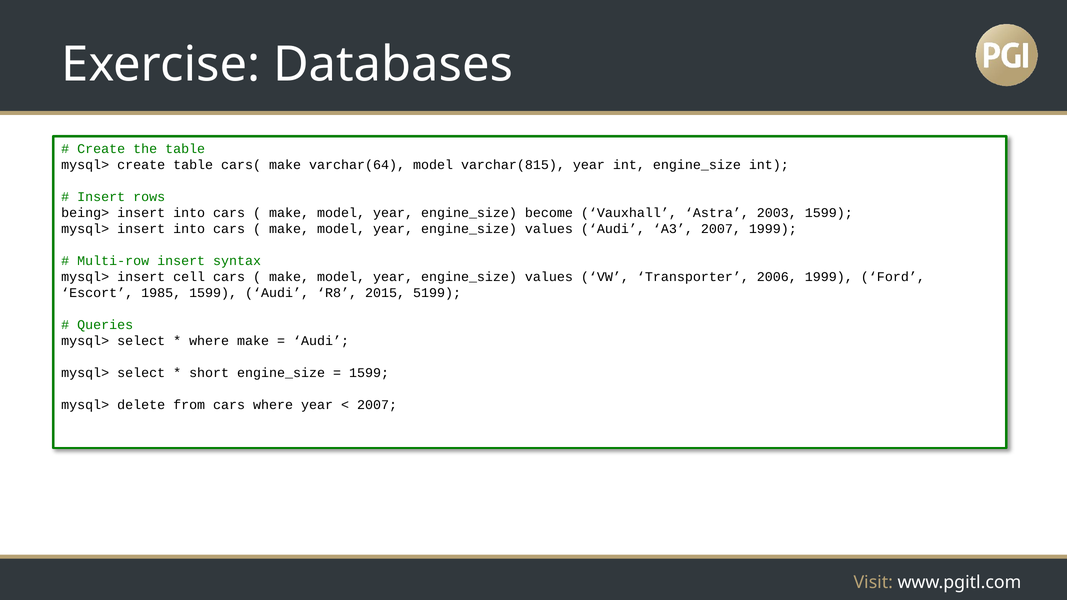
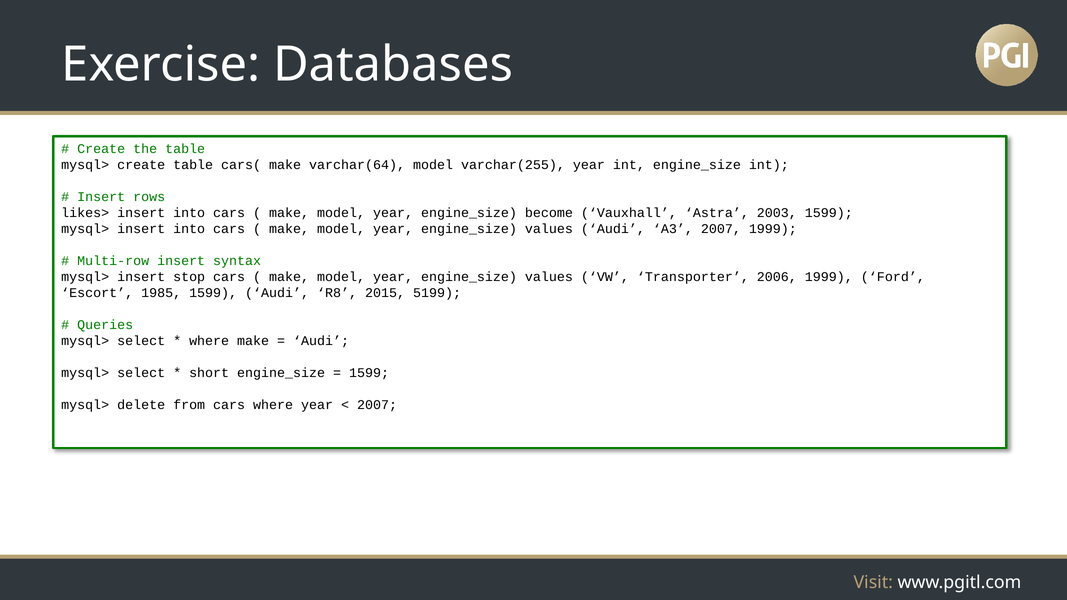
varchar(815: varchar(815 -> varchar(255 (513, 165)
being>: being> -> likes> (85, 213)
cell: cell -> stop (189, 277)
